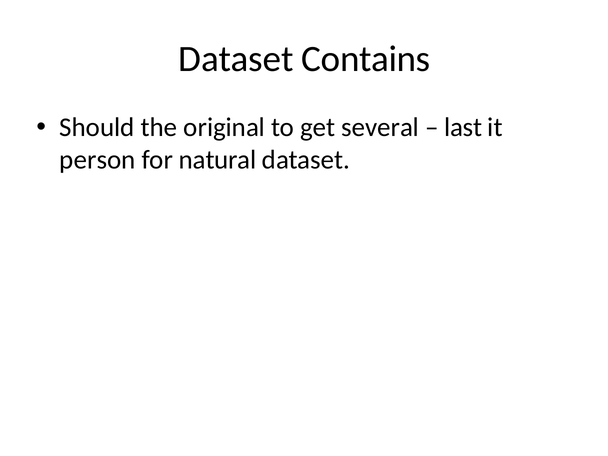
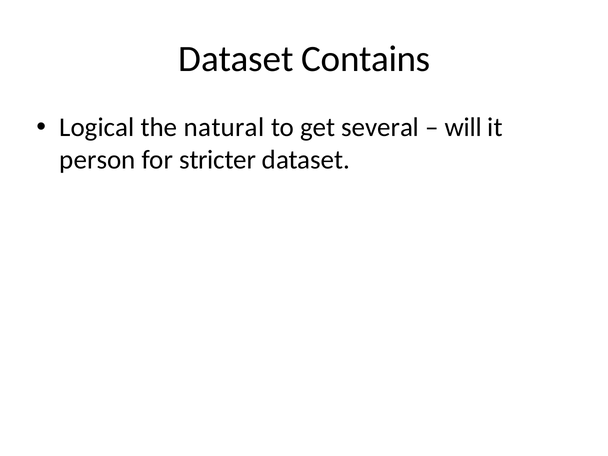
Should: Should -> Logical (97, 128)
original: original -> natural (224, 128)
last: last -> will (463, 128)
natural: natural -> stricter (218, 160)
